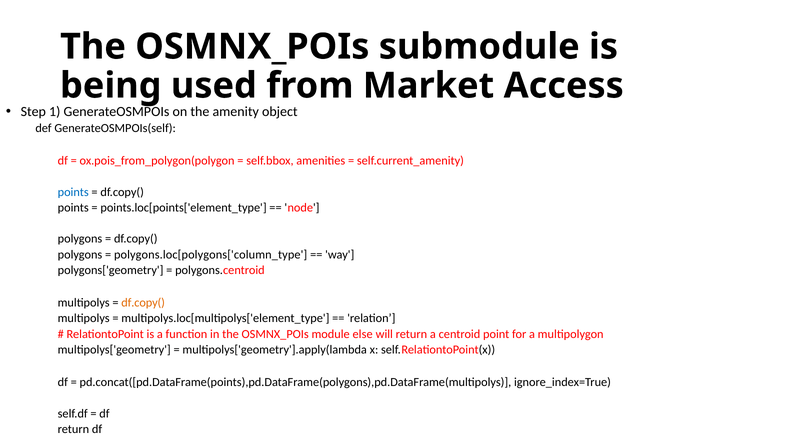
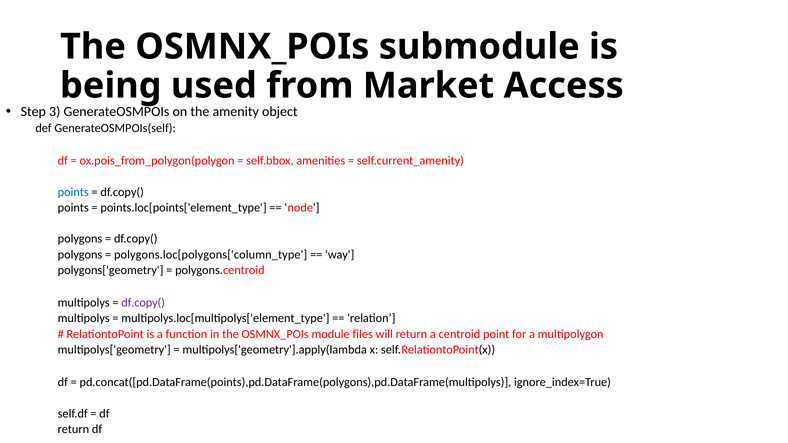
1: 1 -> 3 (55, 112)
df.copy( colour: orange -> purple (143, 303)
else: else -> files (363, 334)
